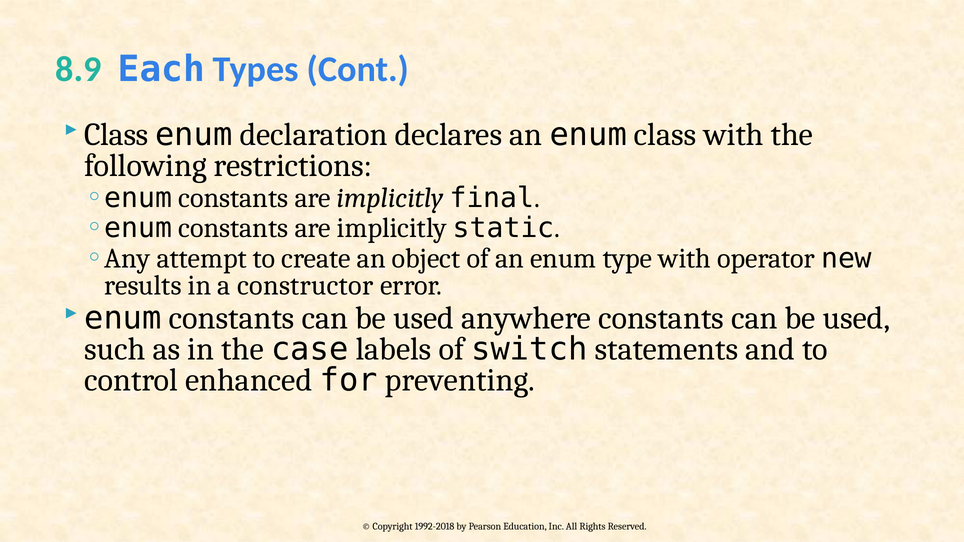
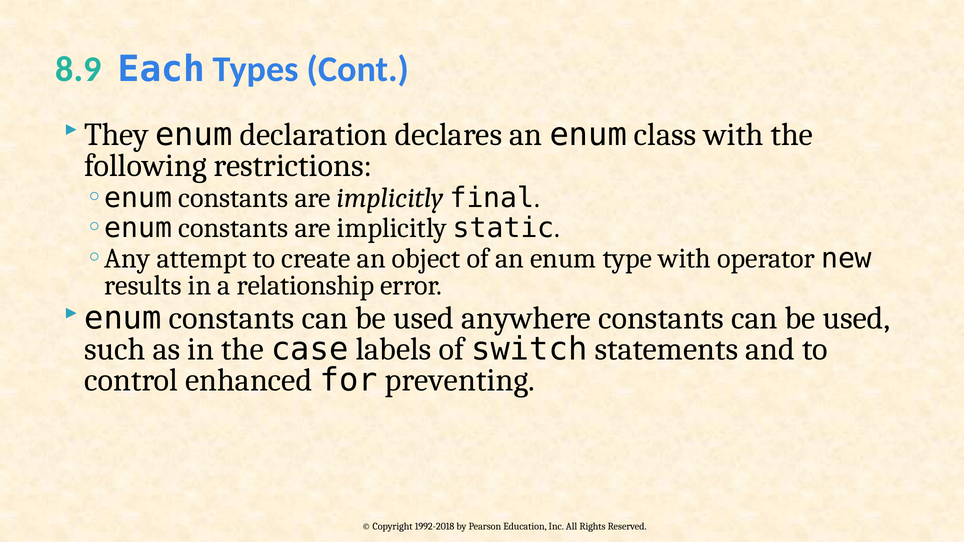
Class: Class -> They (116, 135)
constructor: constructor -> relationship (305, 286)
